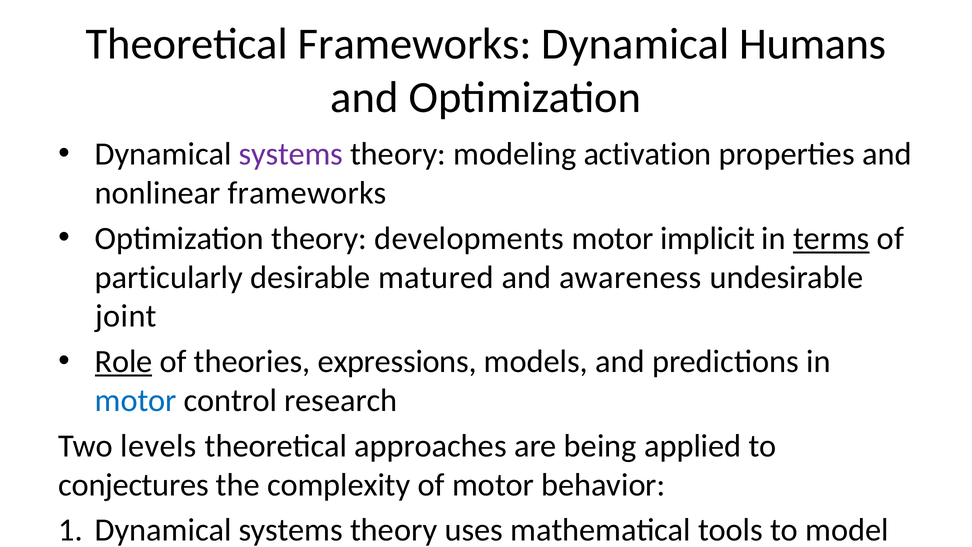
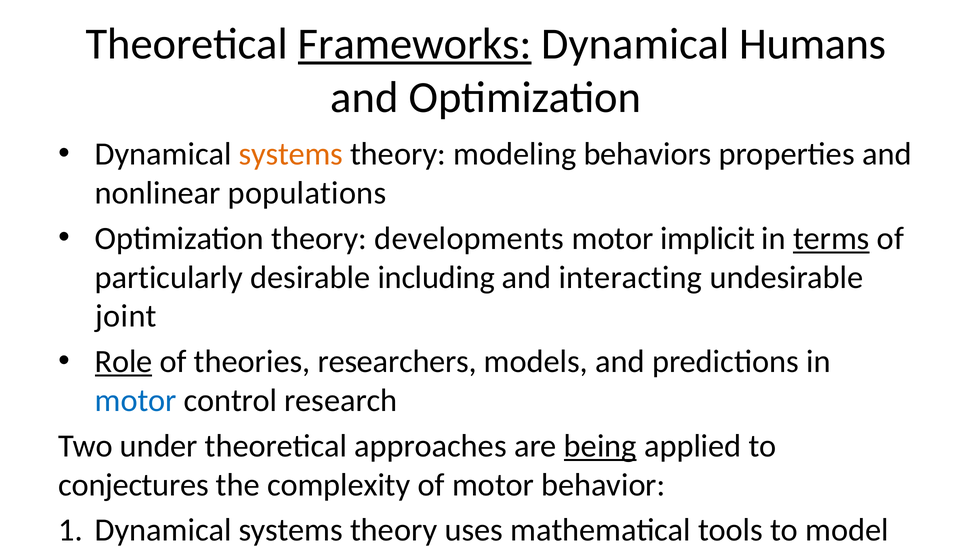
Frameworks underline: none -> present (415, 44)
systems colour: purple -> orange (291, 154)
activation: activation -> behaviors (647, 154)
nonlinear frameworks: frameworks -> populations (307, 193)
matured: matured -> including (436, 277)
awareness: awareness -> interacting (630, 277)
expressions: expressions -> researchers (397, 361)
levels: levels -> under (159, 446)
being underline: none -> present (600, 446)
